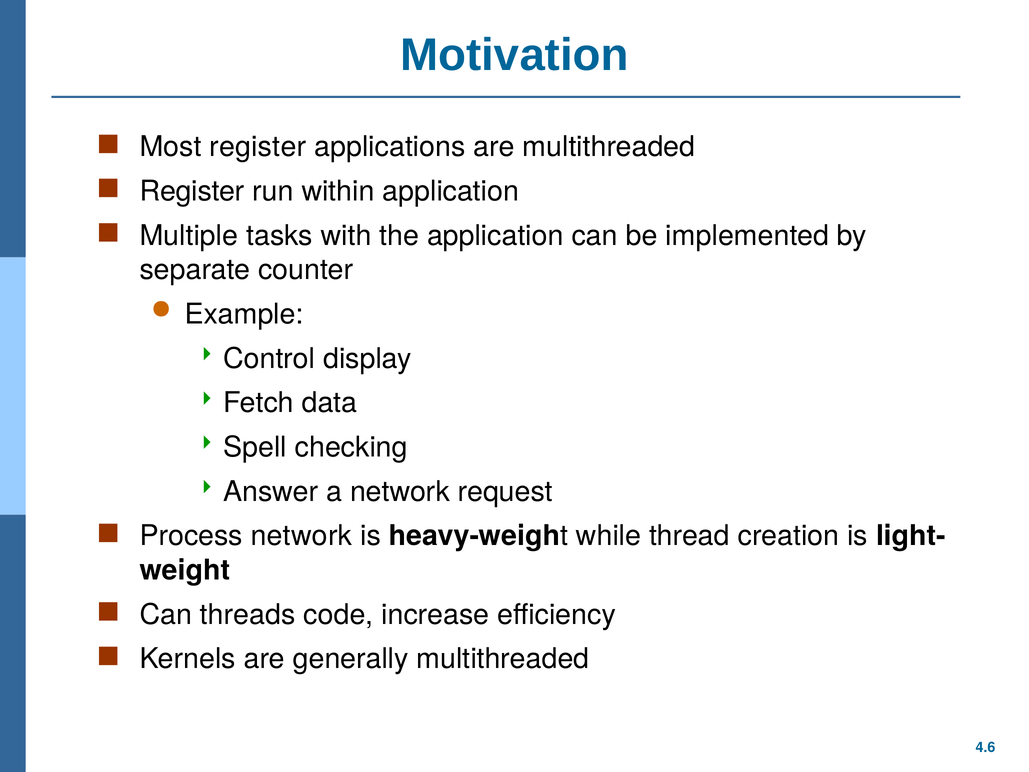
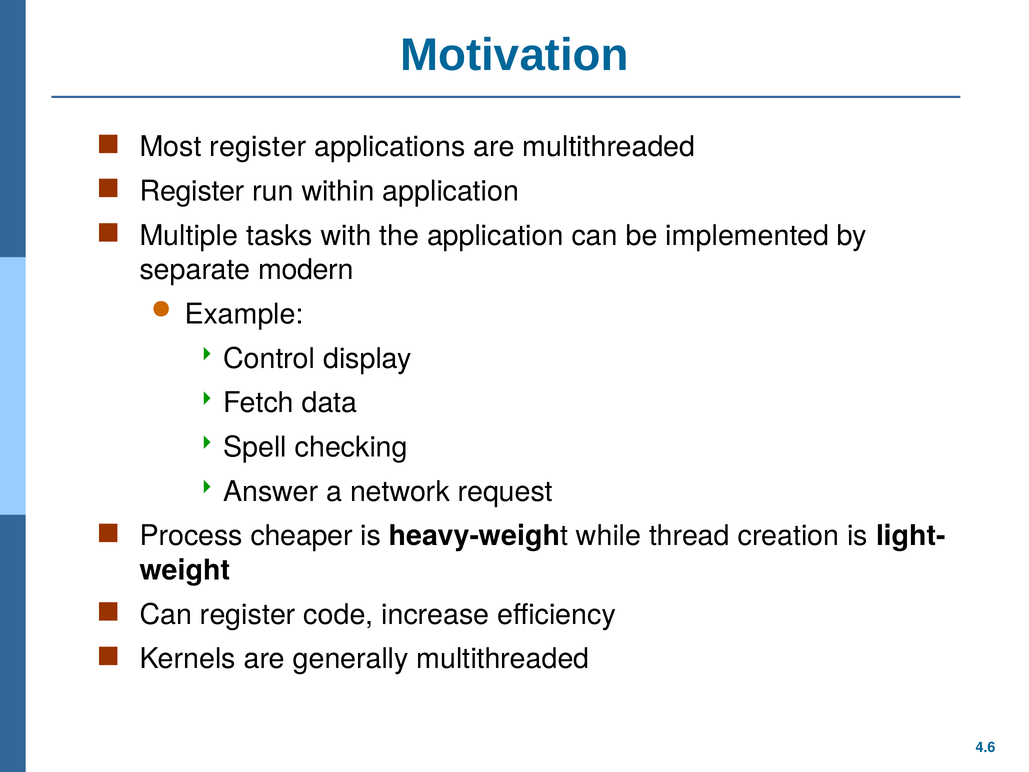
counter: counter -> modern (306, 270)
Process network: network -> cheaper (302, 536)
Can threads: threads -> register (248, 614)
